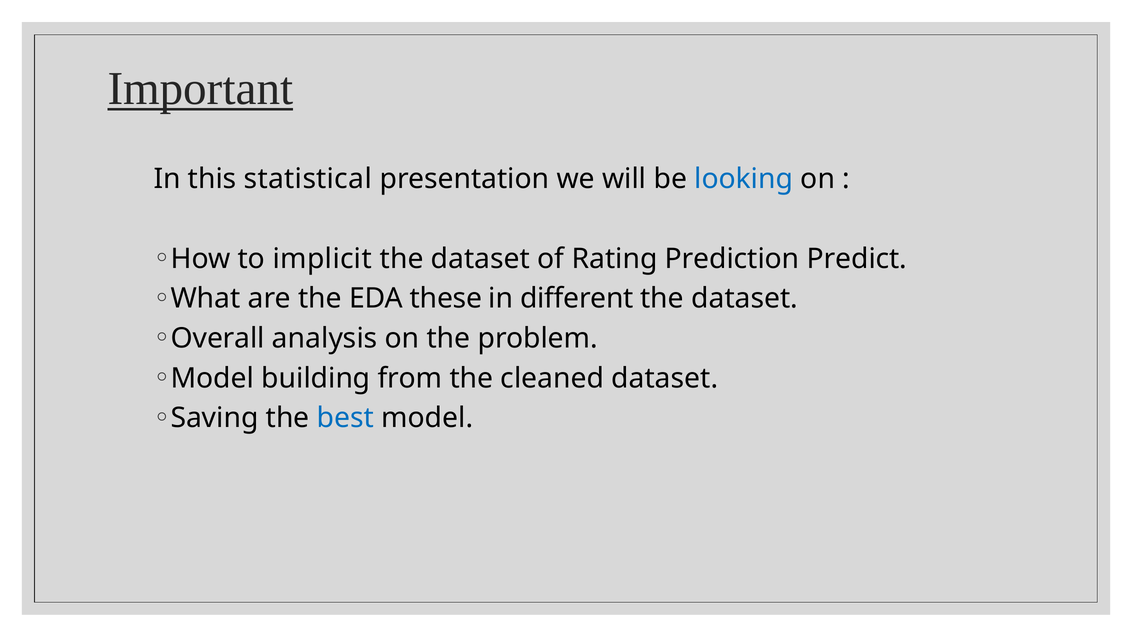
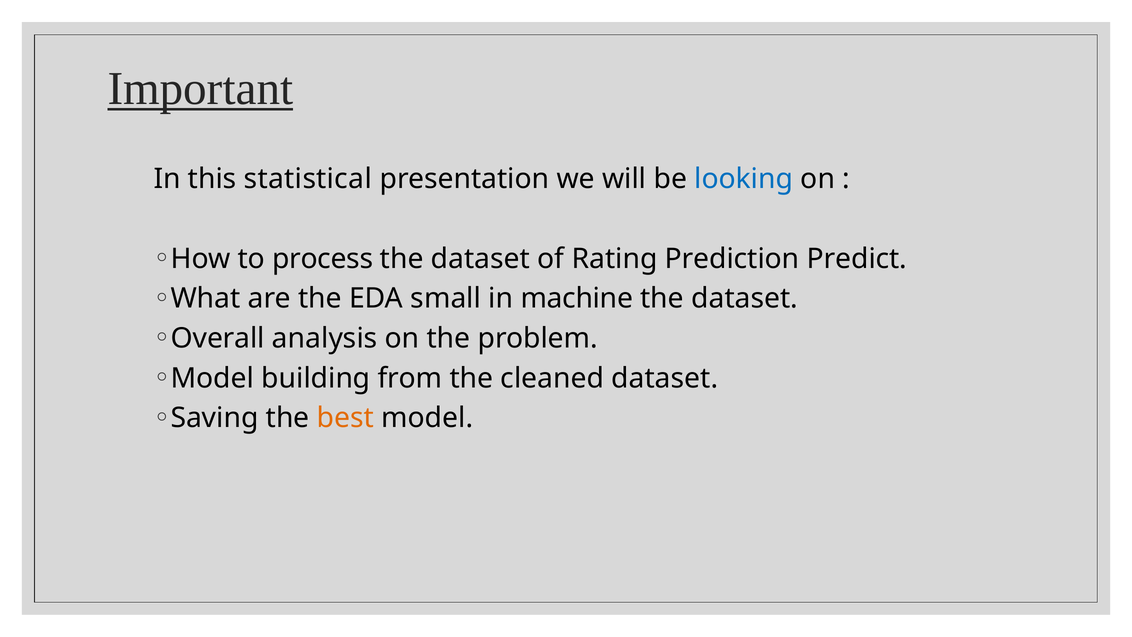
implicit: implicit -> process (323, 259)
these: these -> small (446, 298)
different: different -> machine (577, 298)
best colour: blue -> orange (345, 418)
